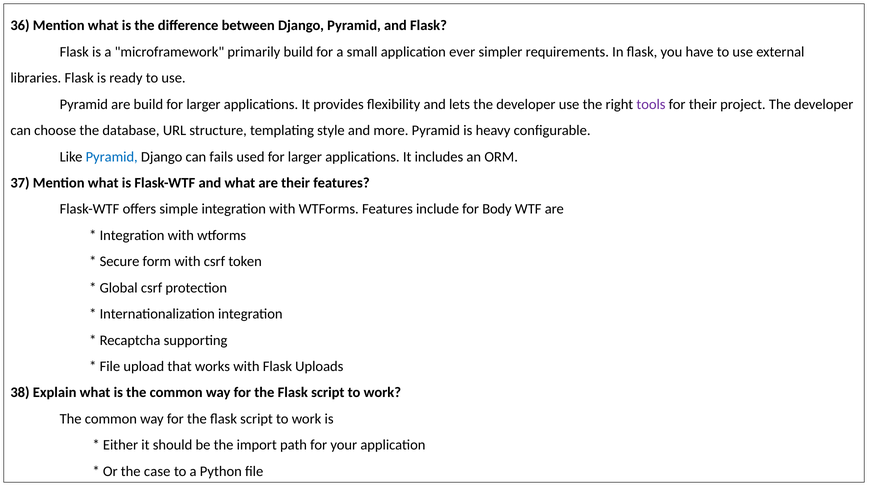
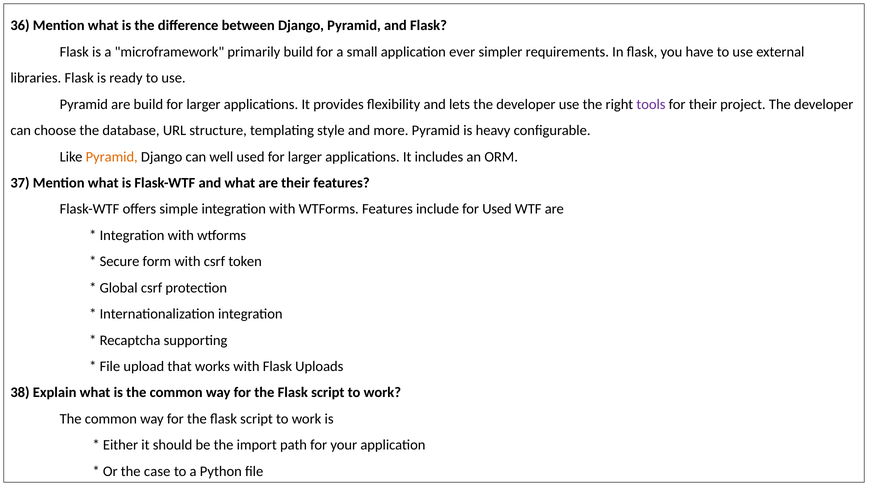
Pyramid colour: blue -> orange (112, 157)
fails: fails -> well (221, 157)
for Body: Body -> Used (497, 209)
